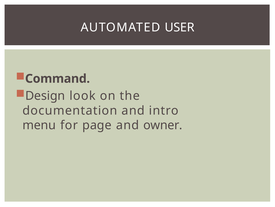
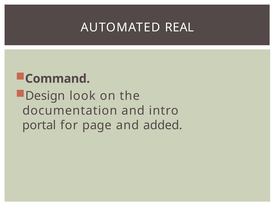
USER: USER -> REAL (179, 27)
menu: menu -> portal (39, 125)
owner: owner -> added (163, 125)
